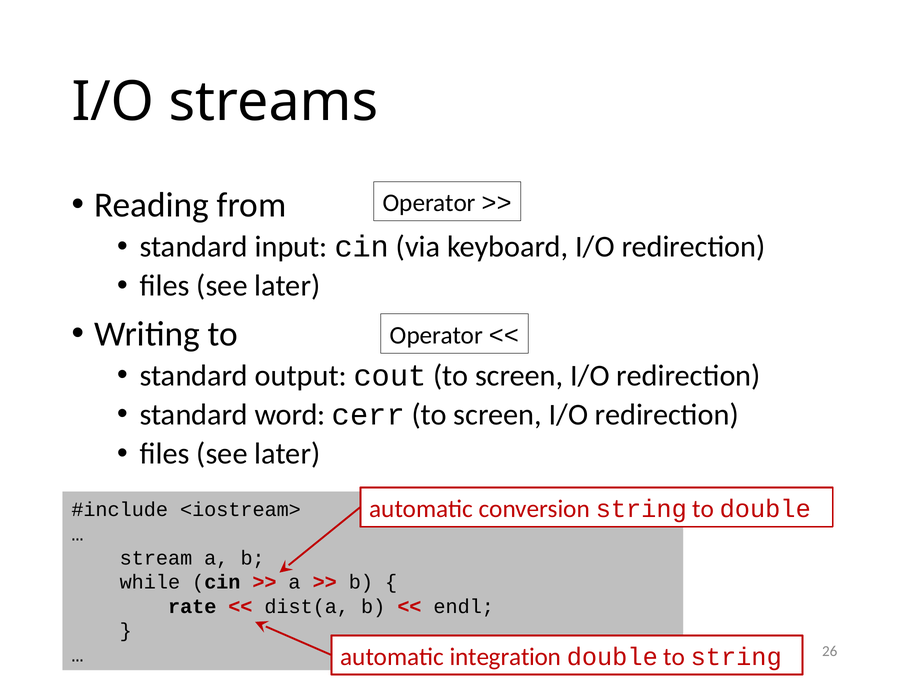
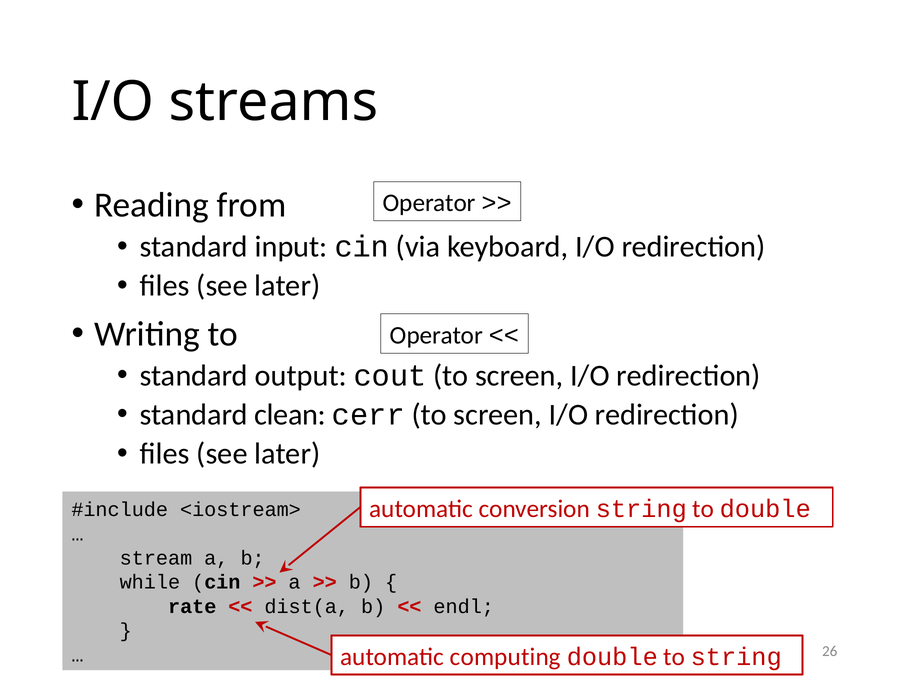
word: word -> clean (290, 415)
integration: integration -> computing (505, 657)
